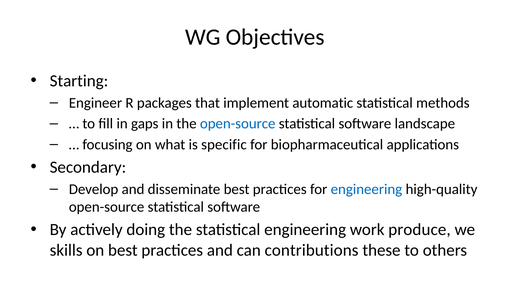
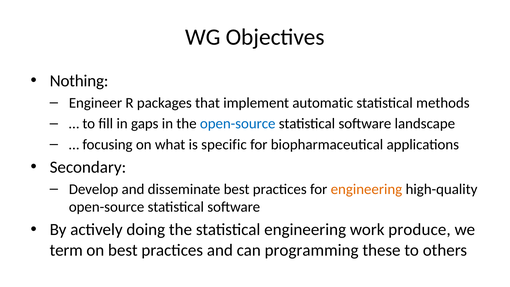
Starting: Starting -> Nothing (79, 81)
engineering colour: blue -> orange (366, 189)
skills: skills -> term (66, 250)
contributions: contributions -> programming (312, 250)
